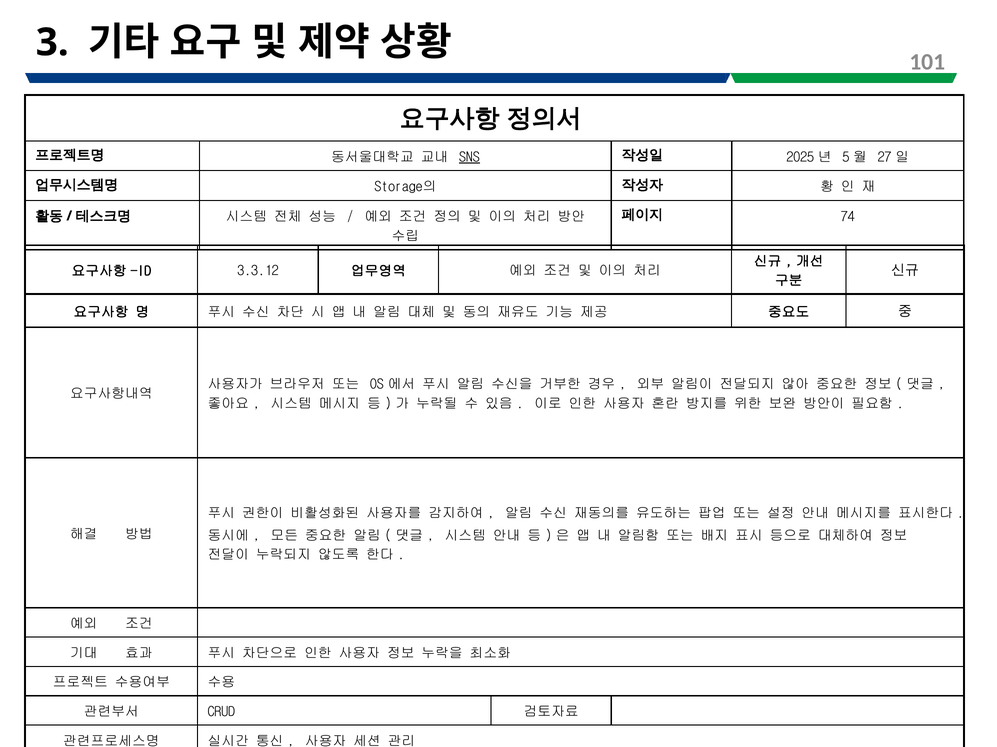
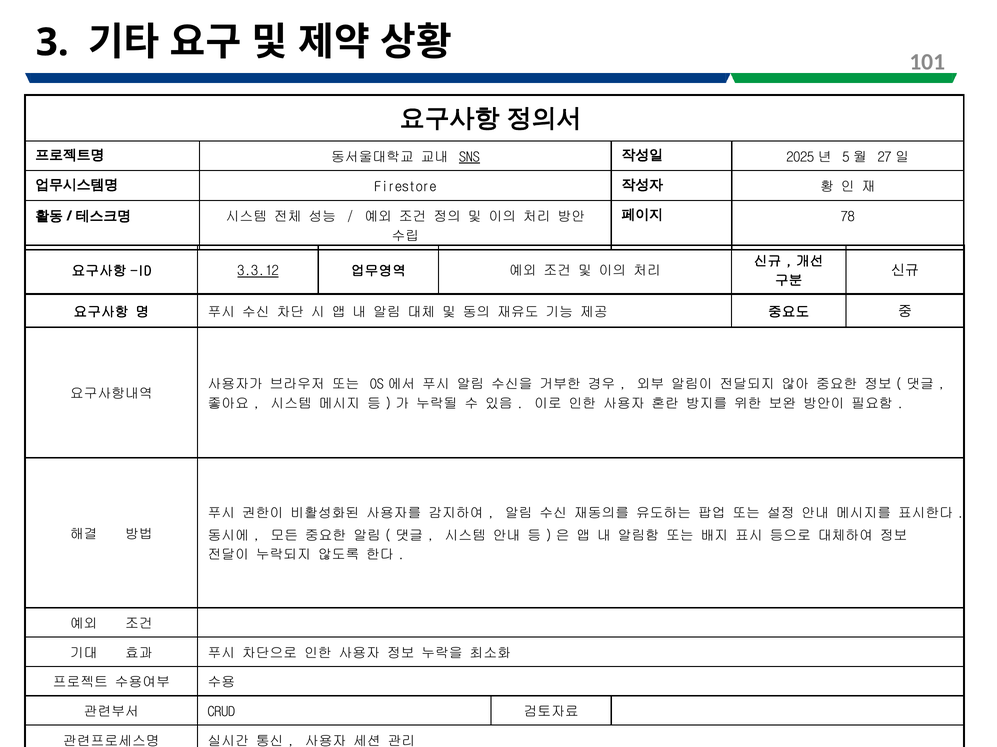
Storage의: Storage의 -> Firestore (405, 187)
74: 74 -> 78 (848, 217)
3.3.12 underline: none -> present (258, 271)
